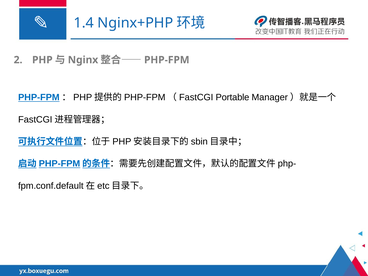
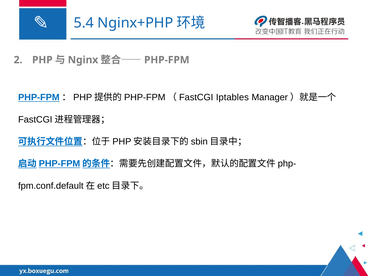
1.4: 1.4 -> 5.4 (84, 23)
Portable: Portable -> Iptables (232, 97)
